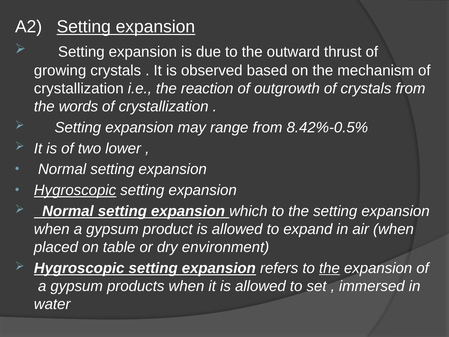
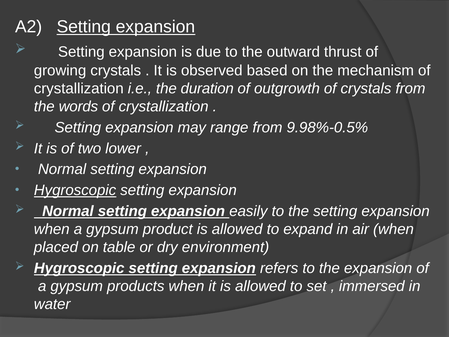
reaction: reaction -> duration (207, 88)
8.42%-0.5%: 8.42%-0.5% -> 9.98%-0.5% (327, 127)
which: which -> easily (248, 211)
the underline: present -> none (329, 268)
